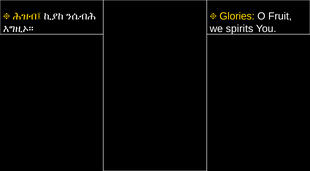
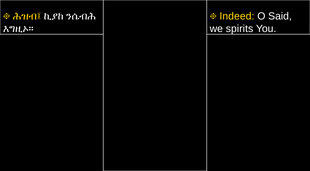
Glories: Glories -> Indeed (237, 16)
Fruit: Fruit -> Said (280, 16)
